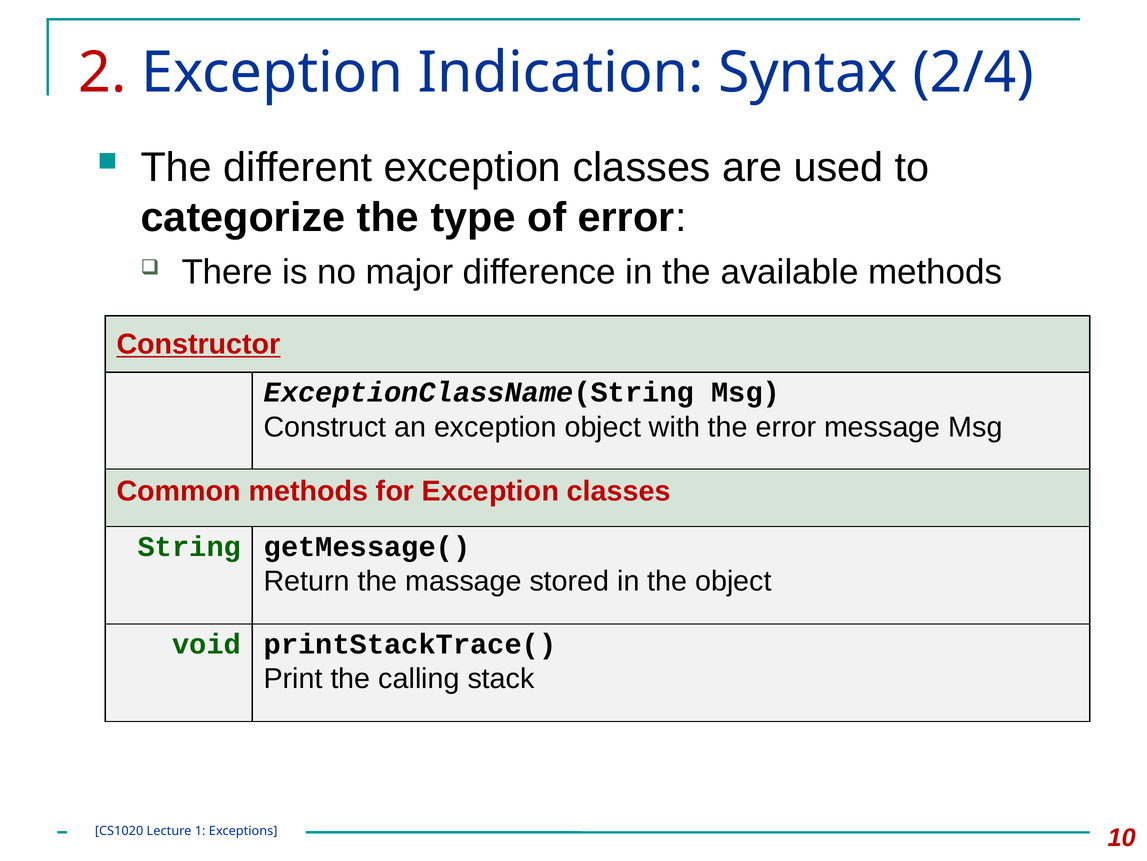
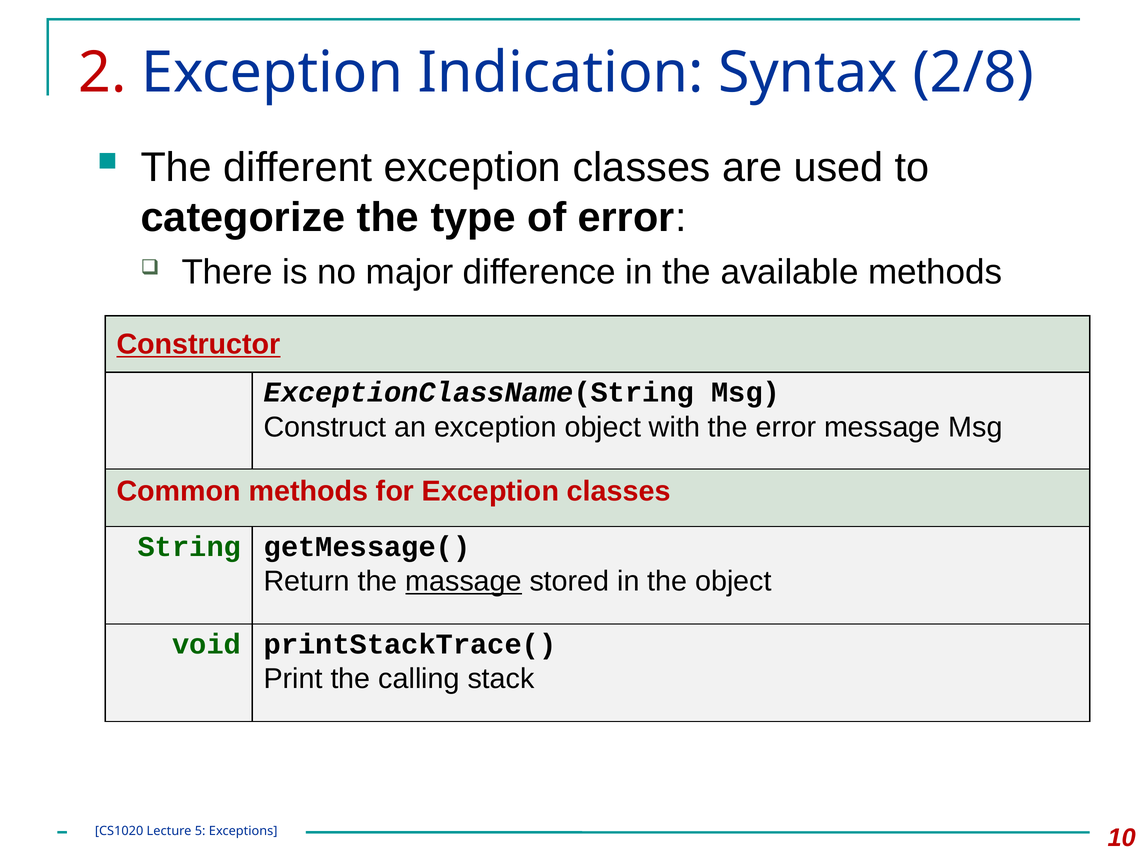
2/4: 2/4 -> 2/8 (973, 73)
massage underline: none -> present (464, 581)
1: 1 -> 5 (200, 831)
